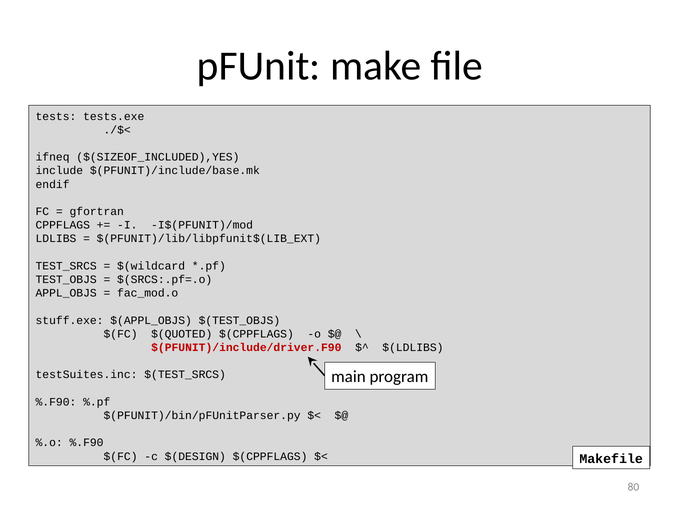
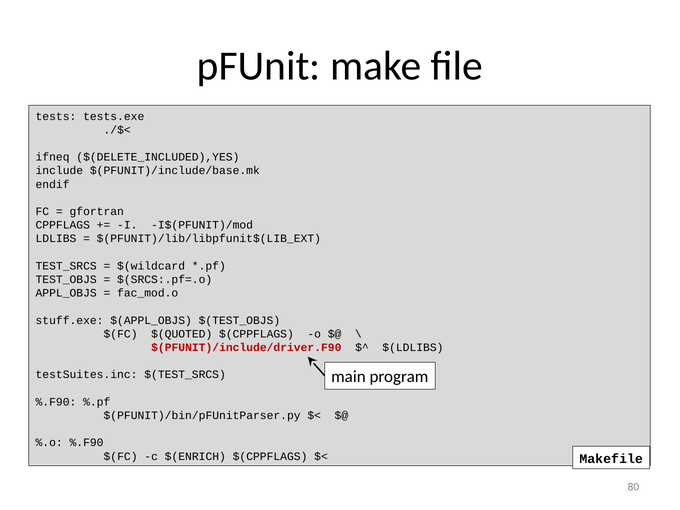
$(SIZEOF_INCLUDED),YES: $(SIZEOF_INCLUDED),YES -> $(DELETE_INCLUDED),YES (158, 157)
$(DESIGN: $(DESIGN -> $(ENRICH (195, 456)
